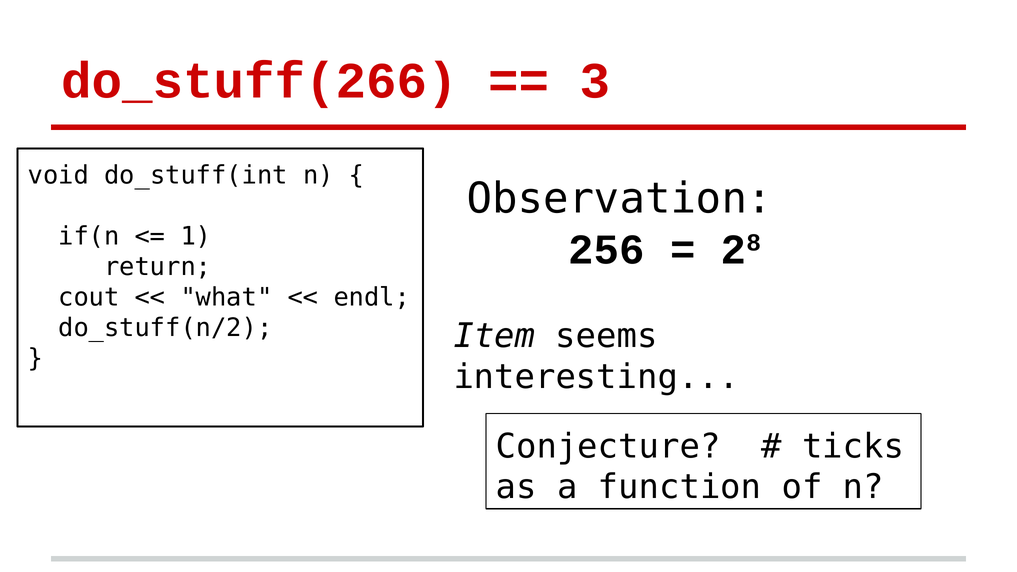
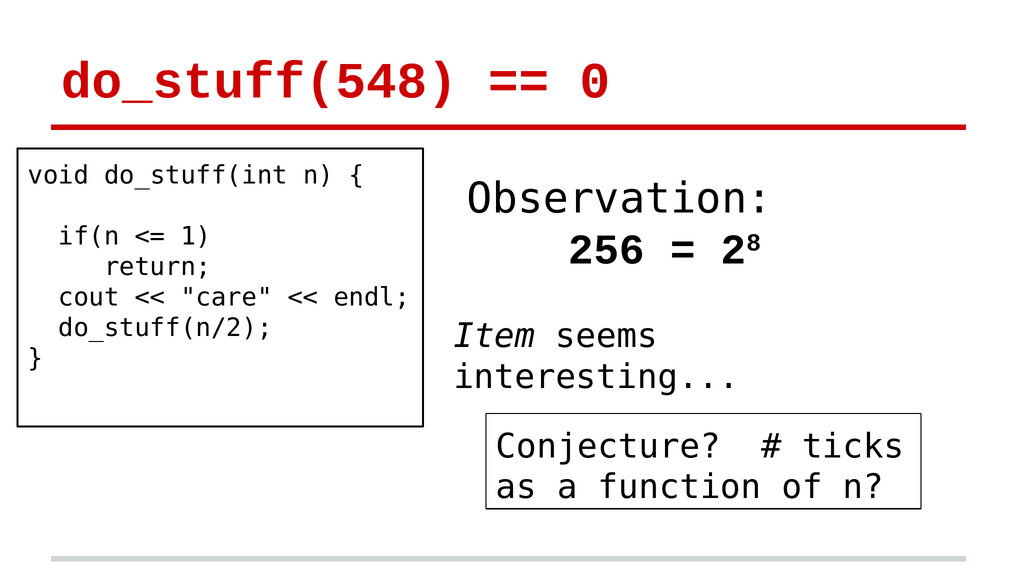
do_stuff(266: do_stuff(266 -> do_stuff(548 (259, 81)
3: 3 -> 0 (595, 81)
what: what -> care (226, 298)
